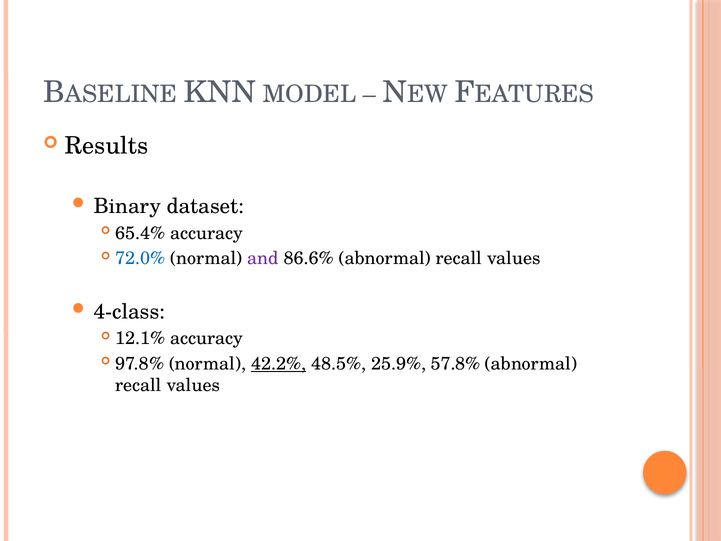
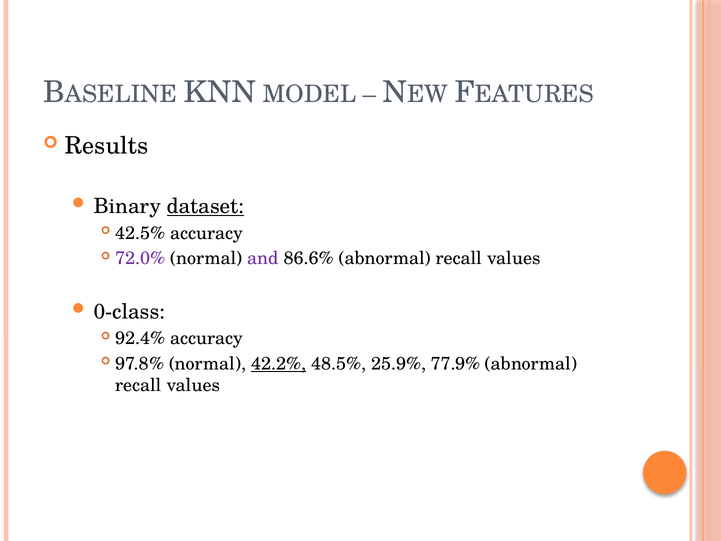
dataset underline: none -> present (205, 206)
65.4%: 65.4% -> 42.5% (140, 233)
72.0% colour: blue -> purple (140, 258)
4-class: 4-class -> 0-class (129, 311)
12.1%: 12.1% -> 92.4% (140, 338)
57.8%: 57.8% -> 77.9% (456, 363)
